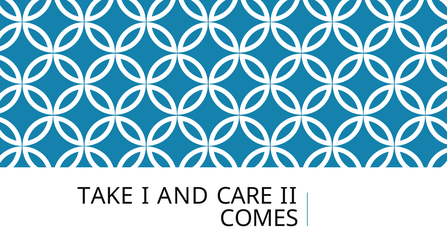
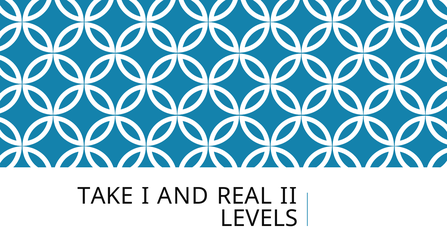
CARE: CARE -> REAL (244, 197)
COMES: COMES -> LEVELS (259, 219)
